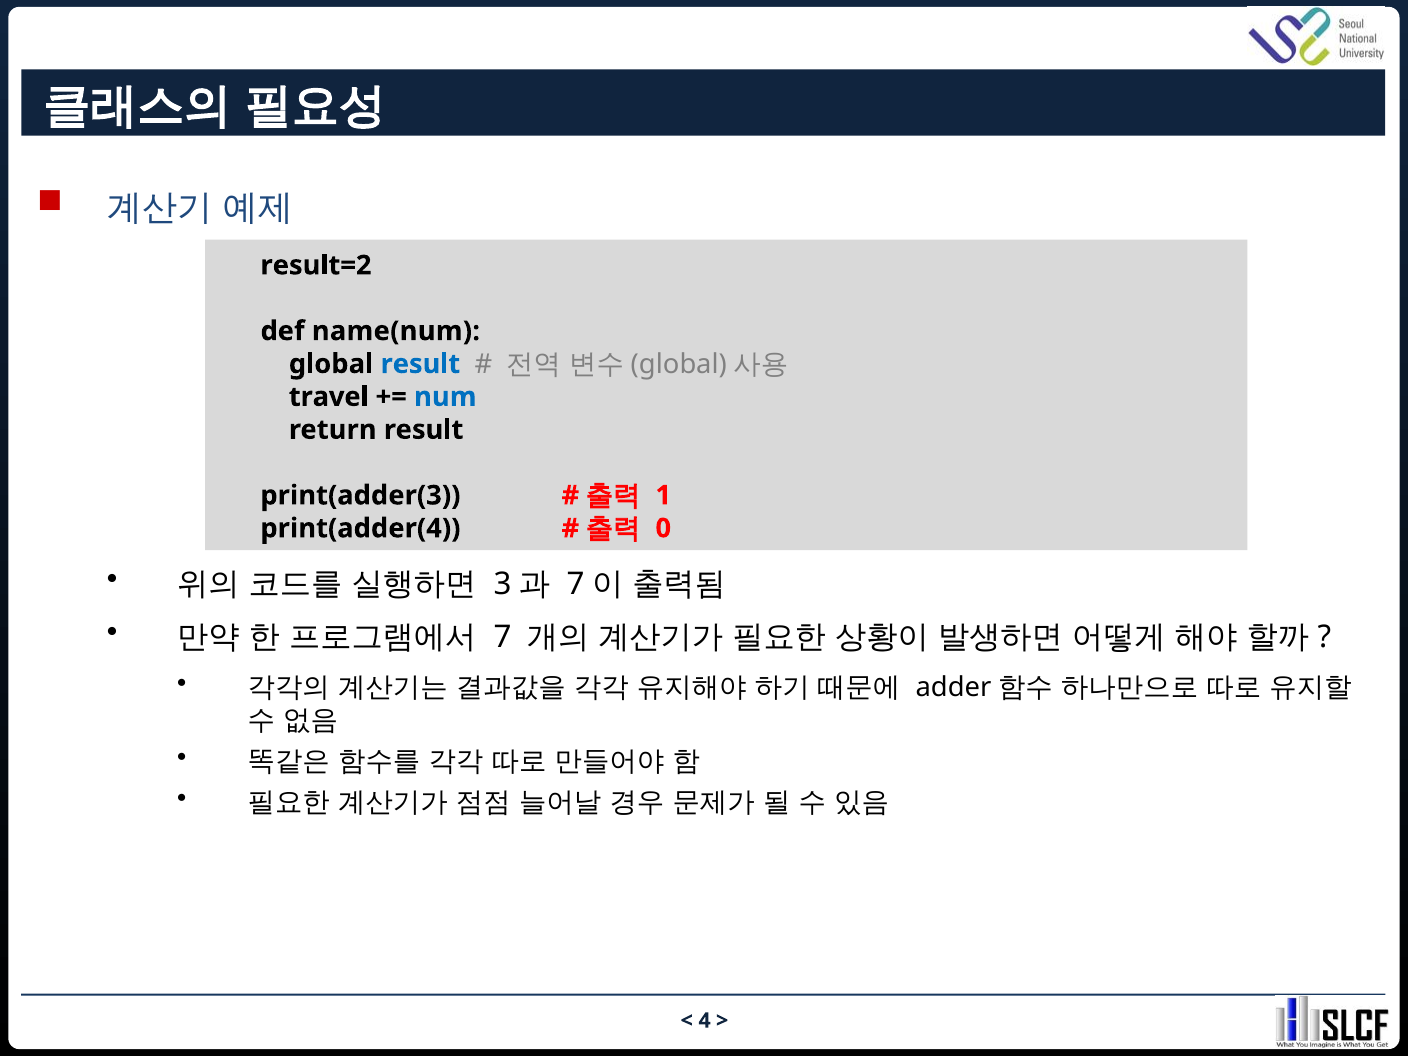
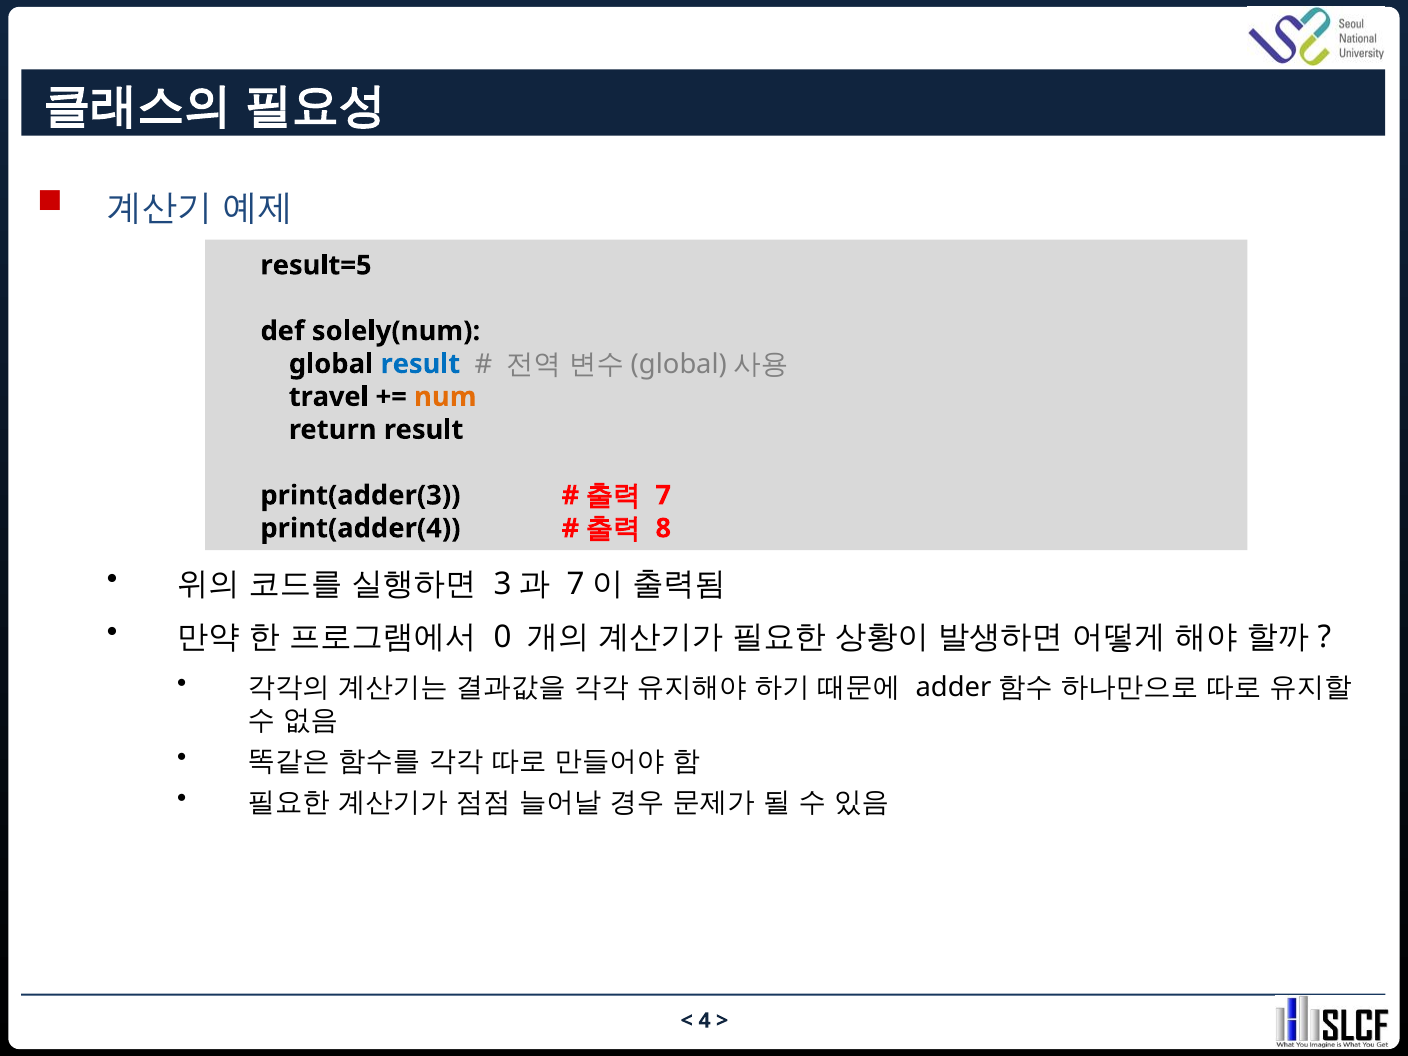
result=2: result=2 -> result=5 (316, 265)
name(num: name(num -> solely(num (396, 331)
num colour: blue -> orange (445, 397)
1: 1 -> 7 (663, 495)
0: 0 -> 8 (663, 528)
7: 7 -> 0 (502, 637)
